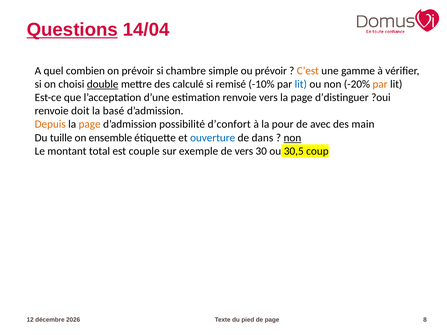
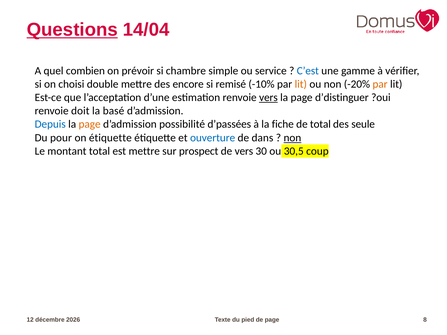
ou prévoir: prévoir -> service (271, 71)
C’est colour: orange -> blue (308, 71)
double underline: present -> none (103, 84)
calculé: calculé -> encore (188, 84)
lit colour: blue -> orange (301, 84)
vers underline: none -> present (268, 98)
Depuis colour: orange -> blue (50, 124)
d’confort: d’confort -> d’passées (229, 124)
pour: pour -> fiche (283, 124)
de avec: avec -> total (320, 124)
main: main -> seule (363, 124)
tuille: tuille -> pour (61, 138)
on ensemble: ensemble -> étiquette (110, 138)
est couple: couple -> mettre (144, 151)
exemple: exemple -> prospect (199, 151)
